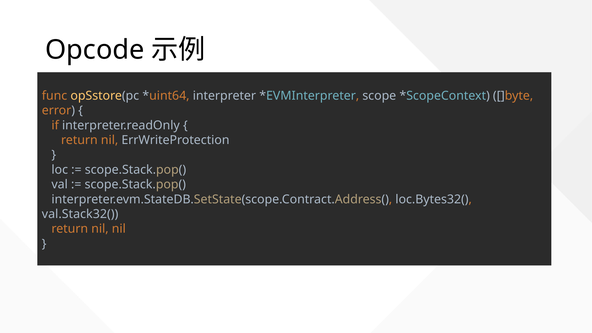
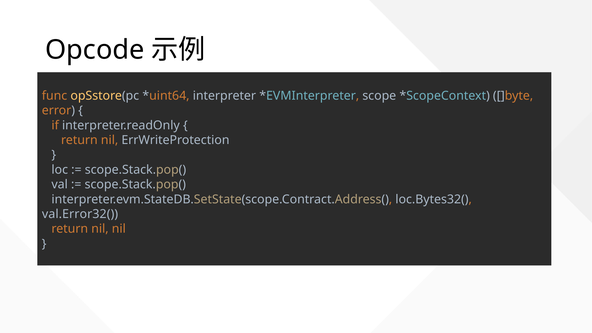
val.Stack32(: val.Stack32( -> val.Error32( (80, 214)
